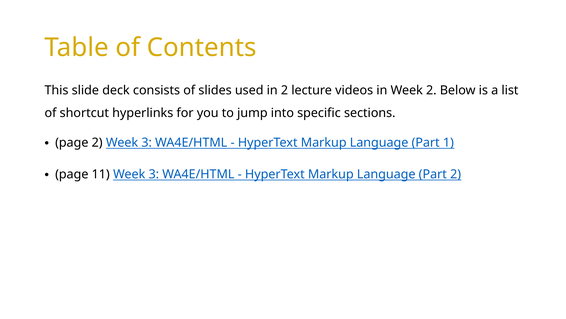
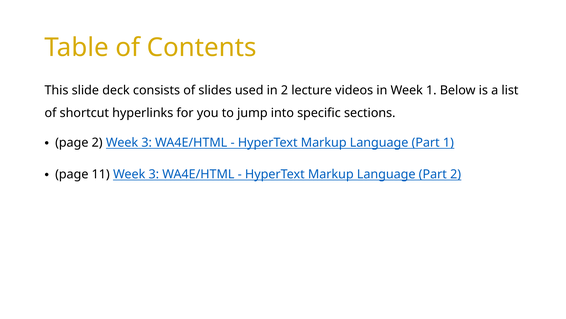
Week 2: 2 -> 1 (431, 90)
